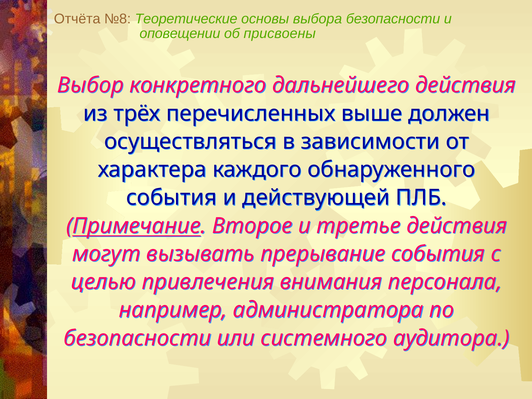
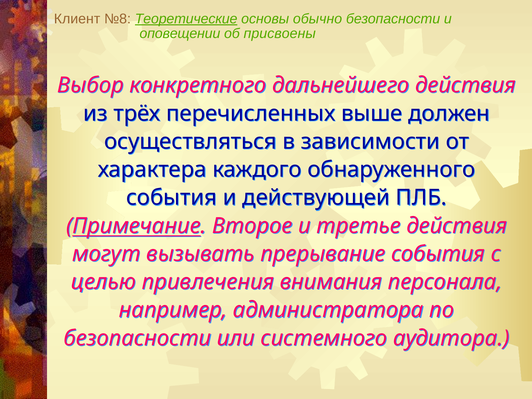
Отчёта: Отчёта -> Клиент (77, 19)
Теоретические underline: none -> present (186, 19)
выбора: выбора -> обычно (318, 19)
